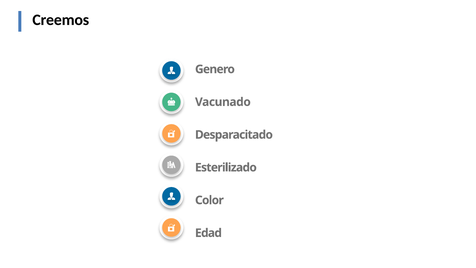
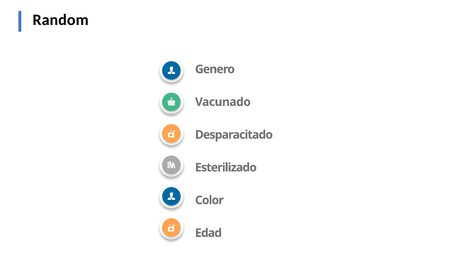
Creemos: Creemos -> Random (61, 20)
